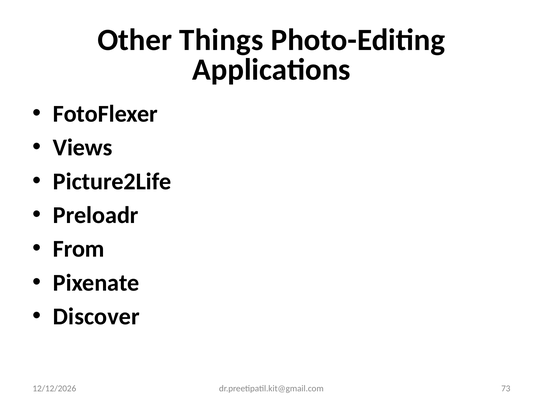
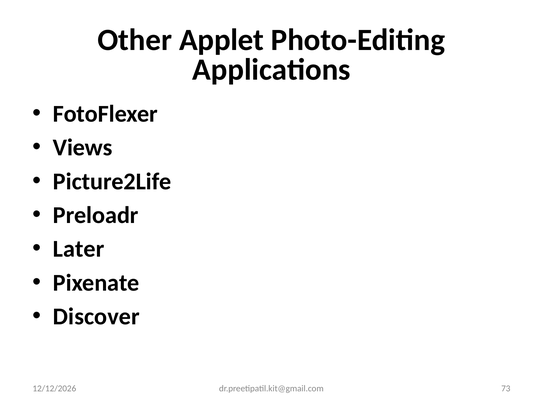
Things: Things -> Applet (222, 40)
From: From -> Later (79, 249)
